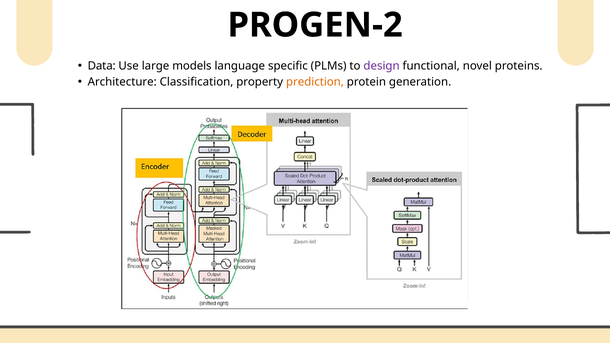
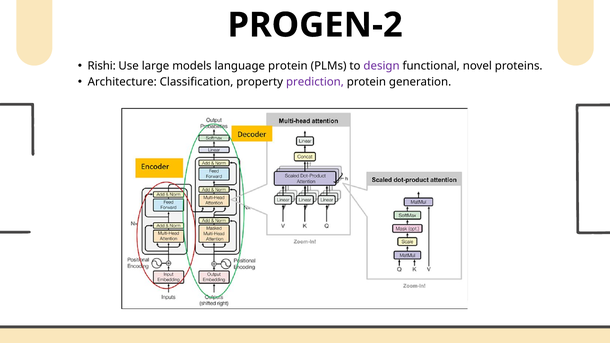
Data: Data -> Rishi (102, 66)
language specific: specific -> protein (288, 66)
prediction colour: orange -> purple (315, 82)
